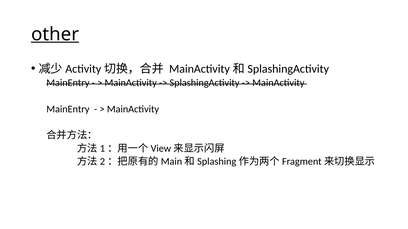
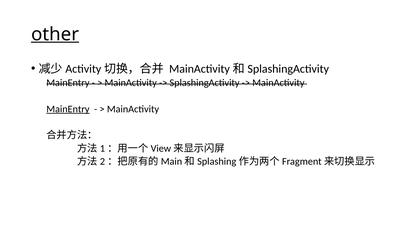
MainEntry underline: none -> present (68, 109)
